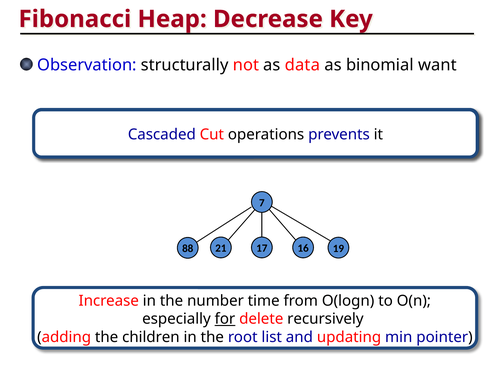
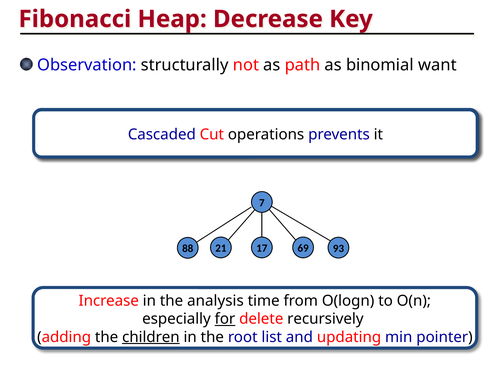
data: data -> path (302, 65)
16: 16 -> 69 (303, 248)
19: 19 -> 93 (338, 248)
number: number -> analysis (215, 300)
children underline: none -> present (151, 336)
